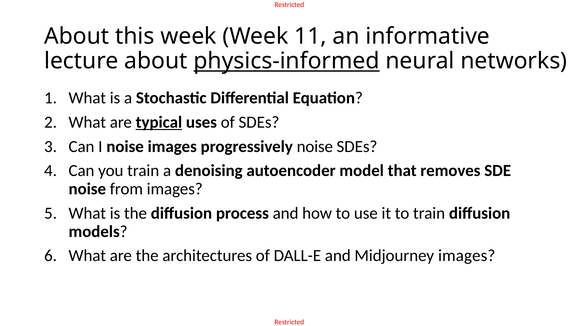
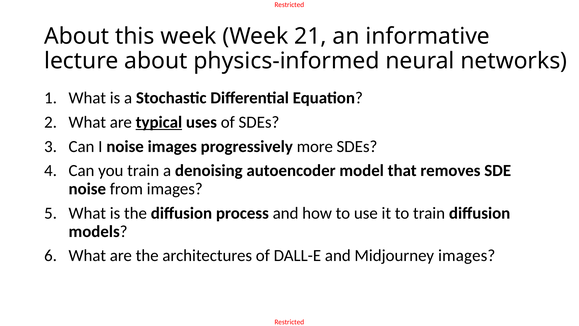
11: 11 -> 21 (310, 36)
physics-informed underline: present -> none (287, 61)
progressively noise: noise -> more (315, 146)
